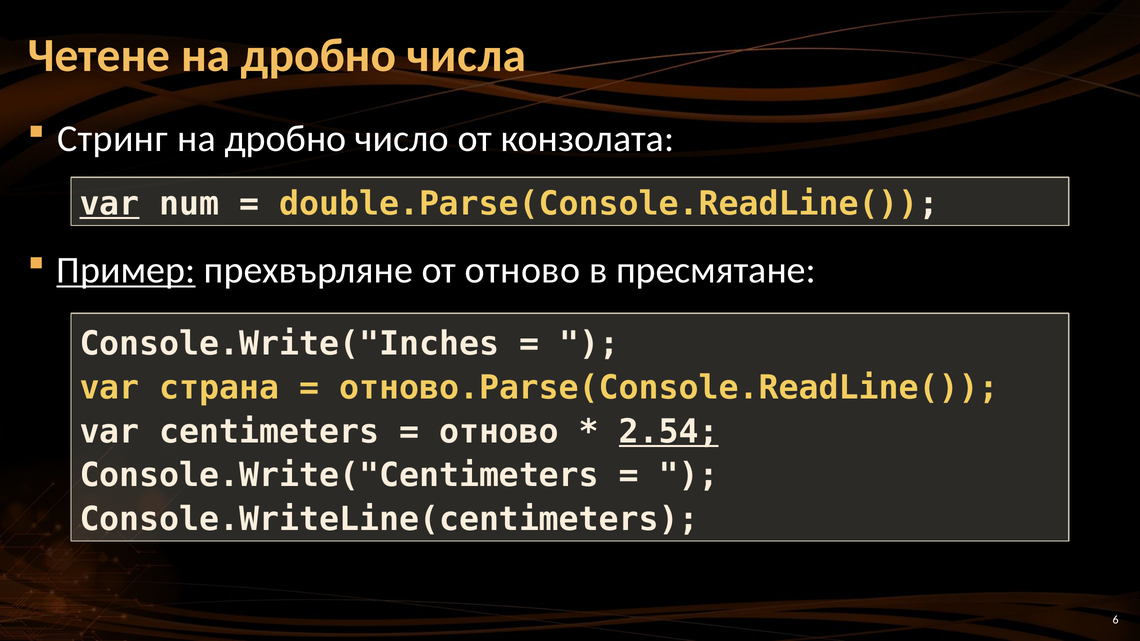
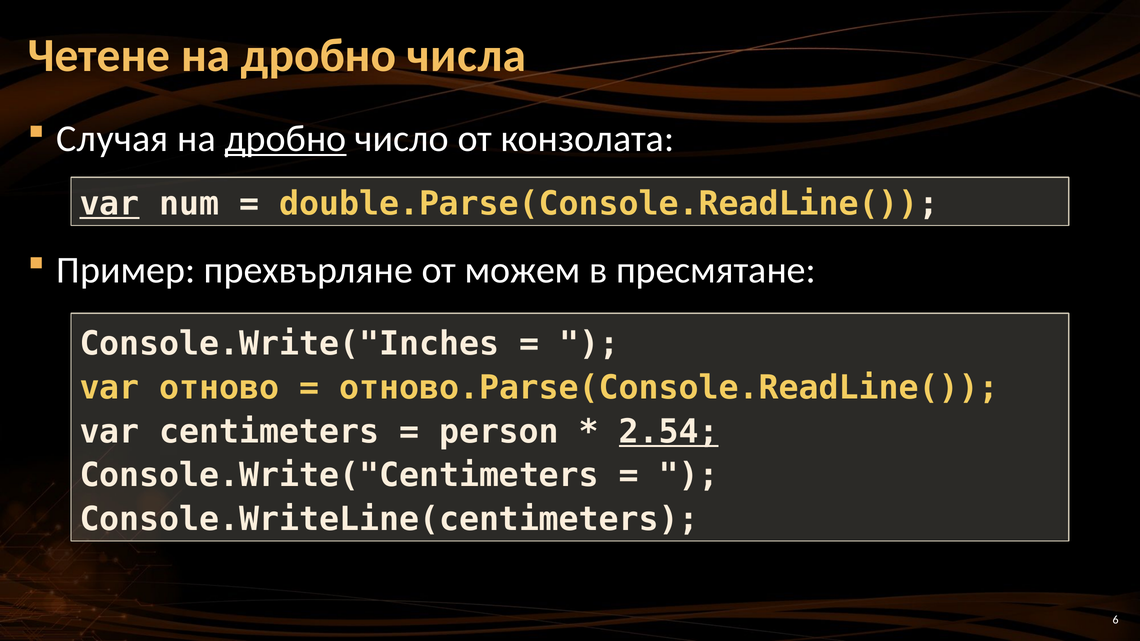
Стринг: Стринг -> Случая (112, 139)
дробно underline: none -> present (285, 139)
Пример underline: present -> none (126, 270)
от отново: отново -> можем (523, 270)
страна: страна -> отново (219, 388)
отново: отново -> person (499, 432)
